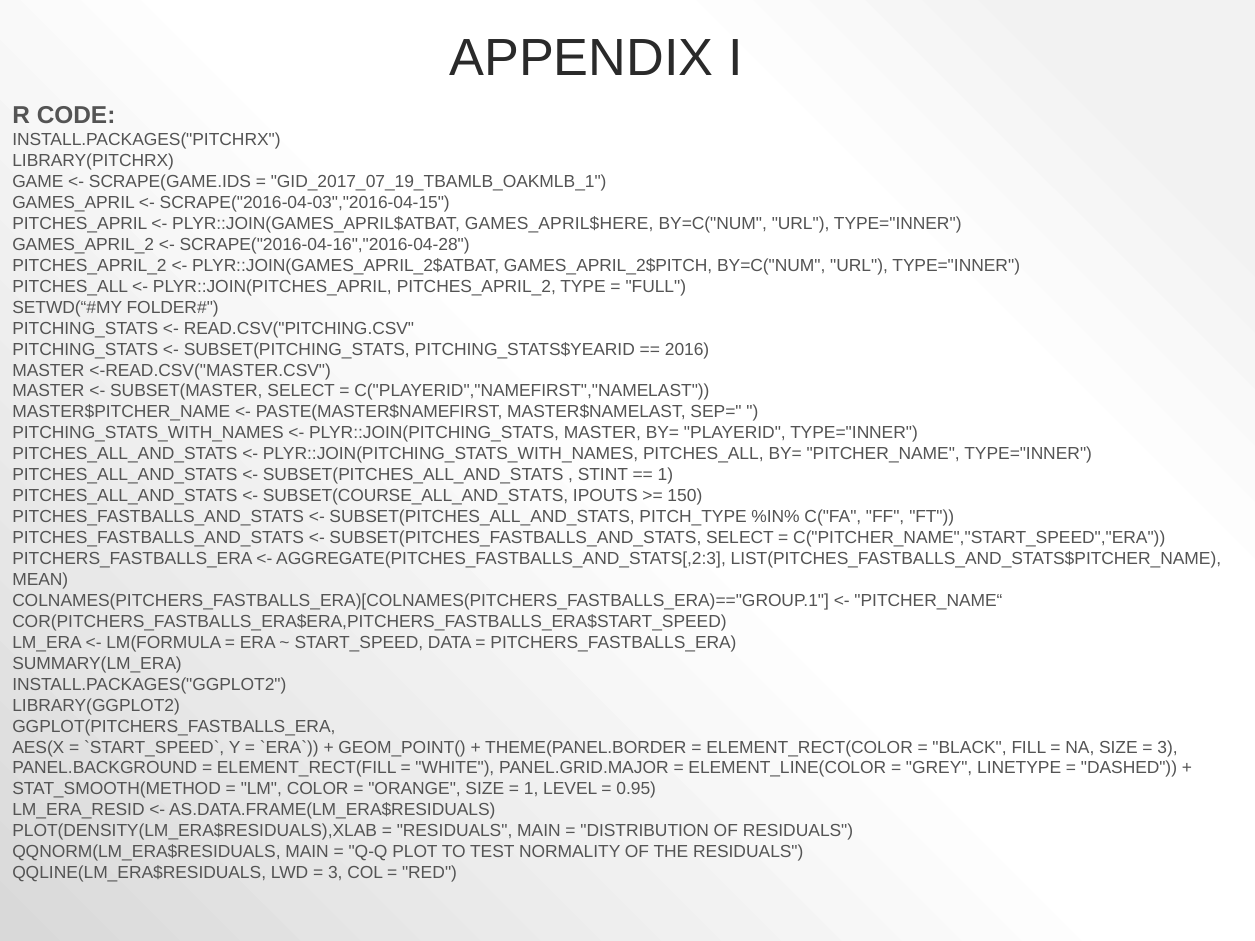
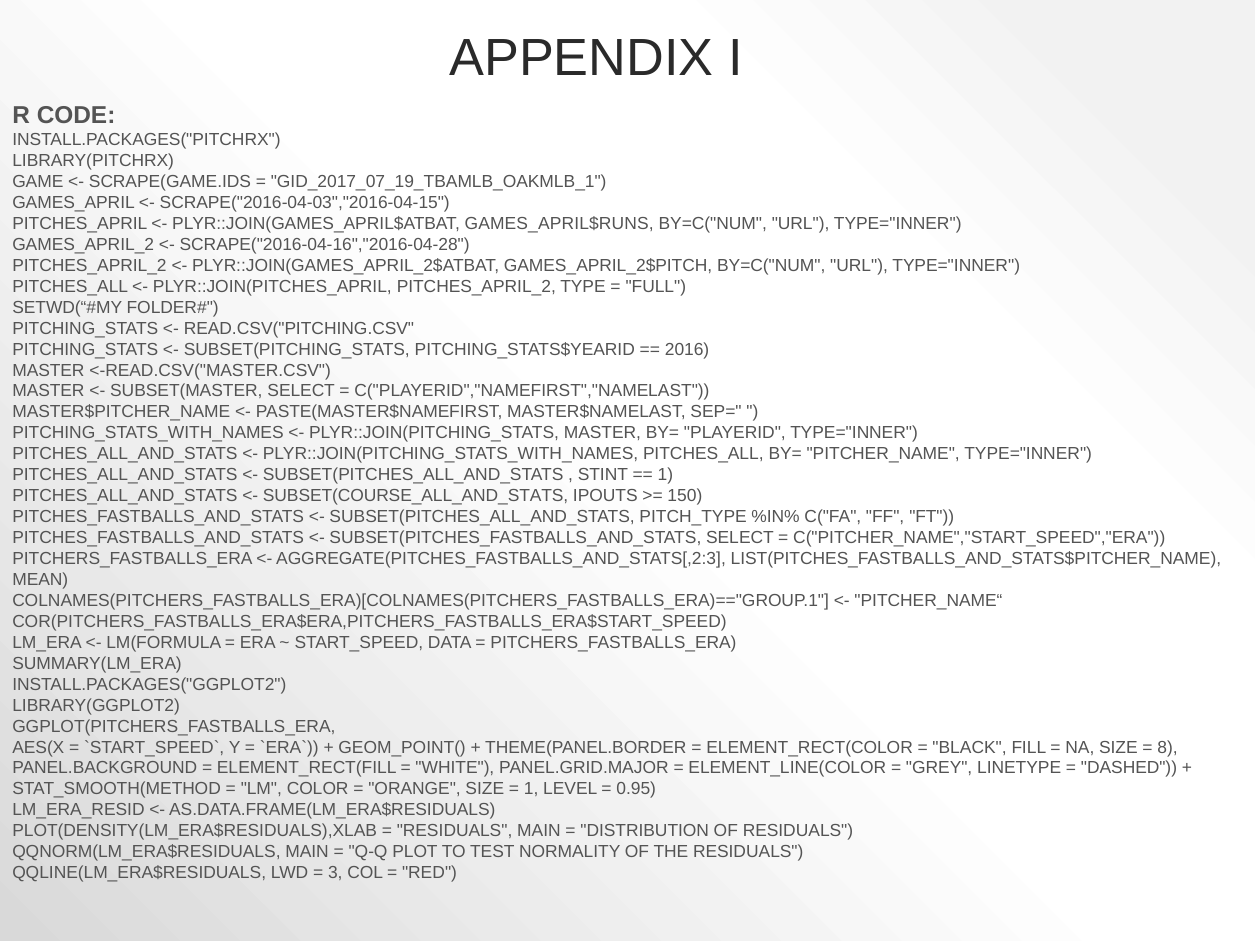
GAMES_APRIL$HERE: GAMES_APRIL$HERE -> GAMES_APRIL$RUNS (559, 224)
3: 3 -> 8 (1168, 747)
